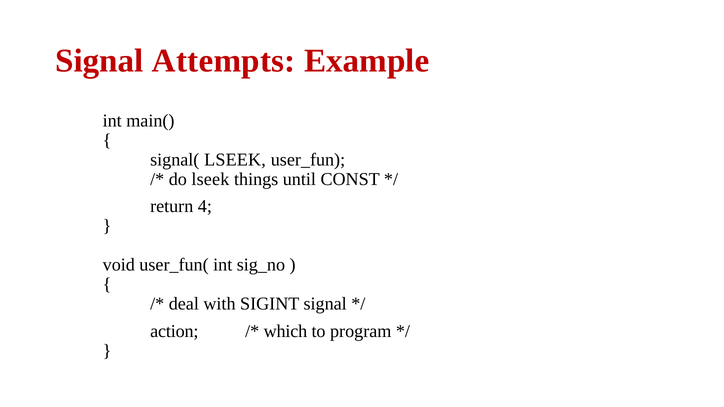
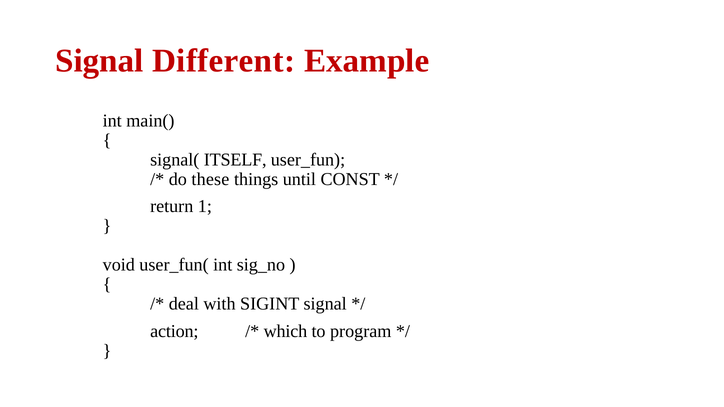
Attempts: Attempts -> Different (224, 61)
signal( LSEEK: LSEEK -> ITSELF (235, 160)
do lseek: lseek -> these (210, 179)
4: 4 -> 1 (205, 206)
